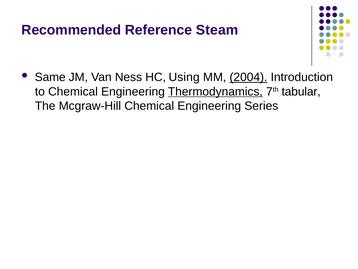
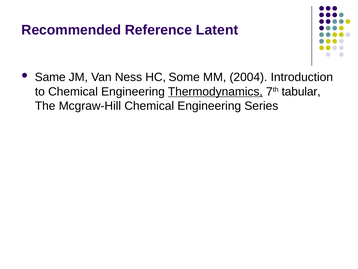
Steam: Steam -> Latent (217, 30)
Using: Using -> Some (184, 77)
2004 underline: present -> none (248, 77)
